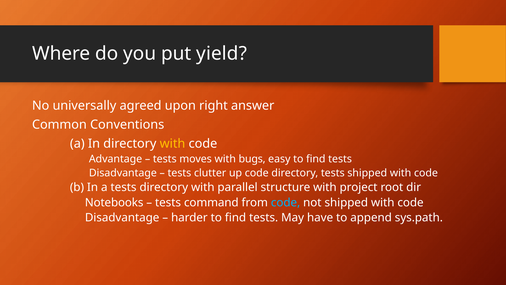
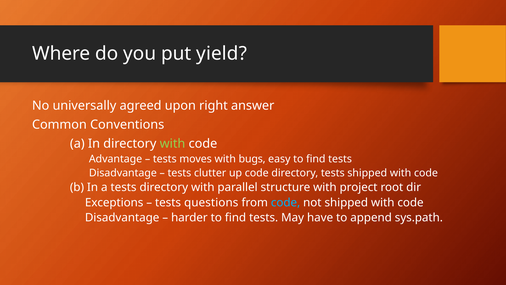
with colour: yellow -> light green (173, 143)
Notebooks: Notebooks -> Exceptions (114, 202)
command: command -> questions (211, 202)
